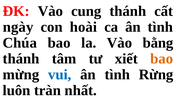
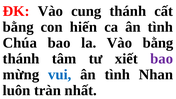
ngày: ngày -> bằng (18, 27)
hoài: hoài -> hiến (83, 27)
bao colour: orange -> purple (162, 59)
Rừng: Rừng -> Nhan (156, 74)
